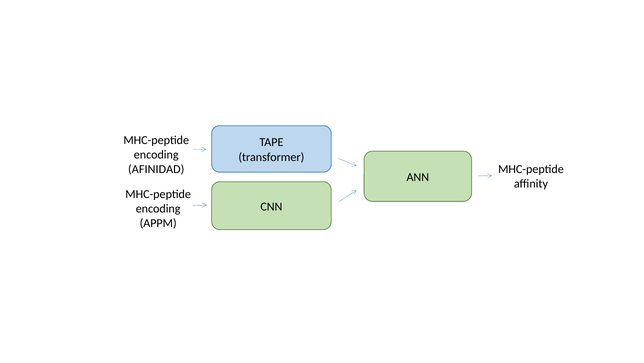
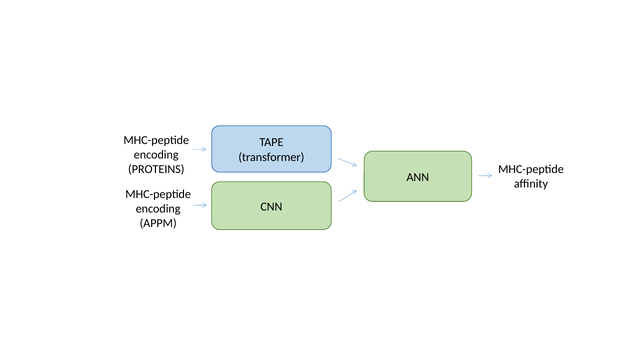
AFINIDAD: AFINIDAD -> PROTEINS (156, 169)
